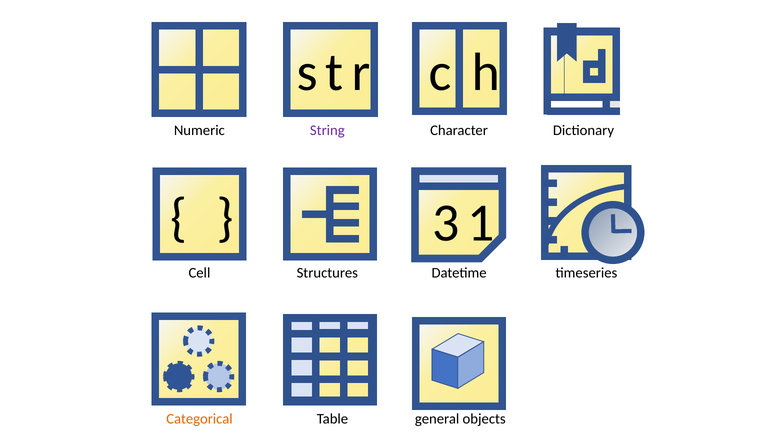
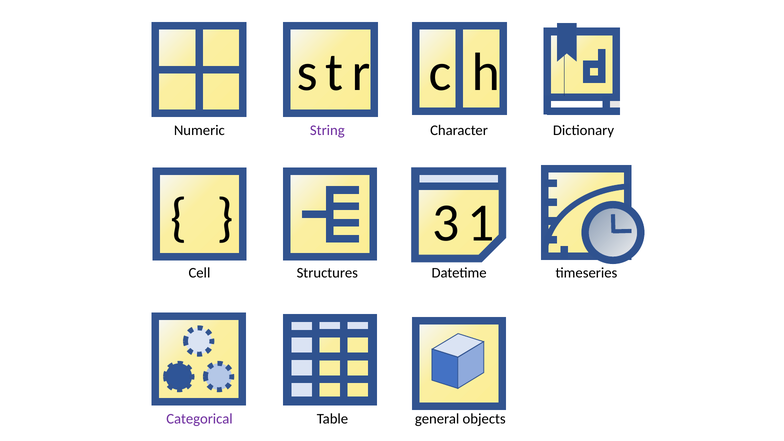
Categorical colour: orange -> purple (199, 419)
